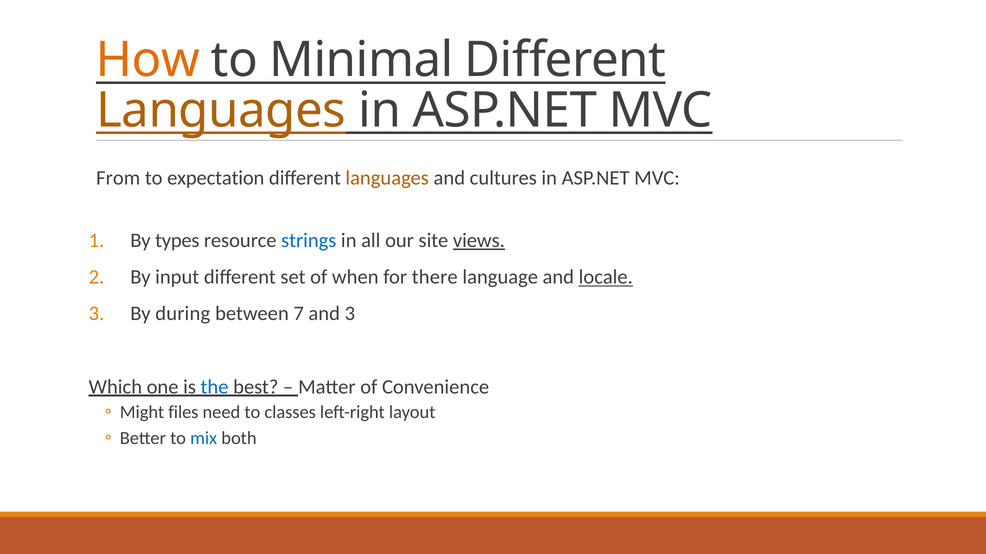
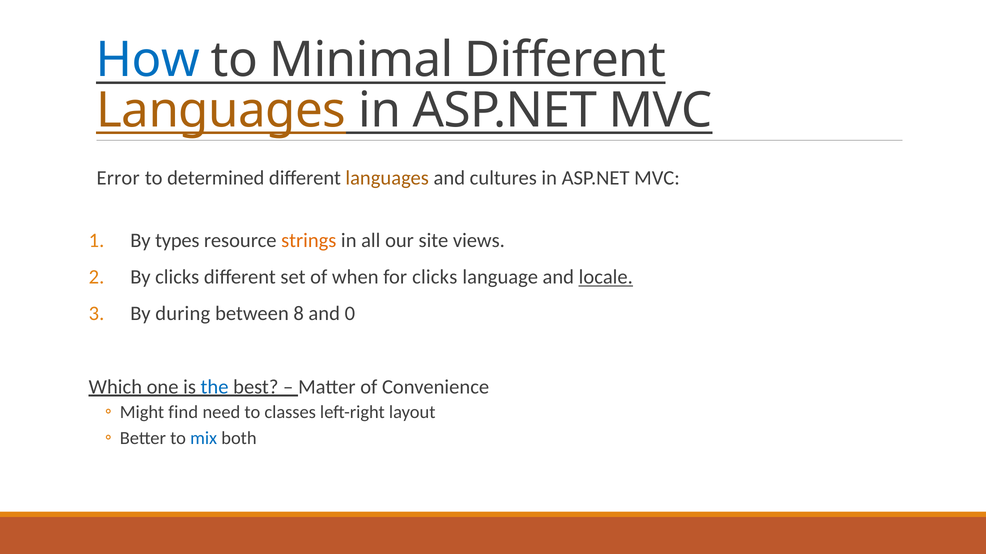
How colour: orange -> blue (148, 60)
From: From -> Error (118, 178)
expectation: expectation -> determined (216, 178)
strings colour: blue -> orange (309, 241)
views underline: present -> none (479, 241)
By input: input -> clicks (177, 277)
for there: there -> clicks (435, 277)
7: 7 -> 8 (299, 314)
and 3: 3 -> 0 (350, 314)
files: files -> find (183, 412)
